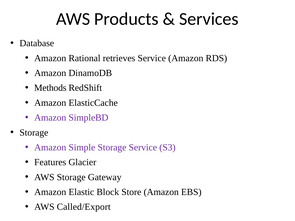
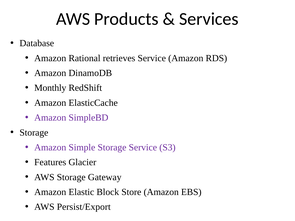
Methods: Methods -> Monthly (50, 88)
Called/Export: Called/Export -> Persist/Export (84, 207)
